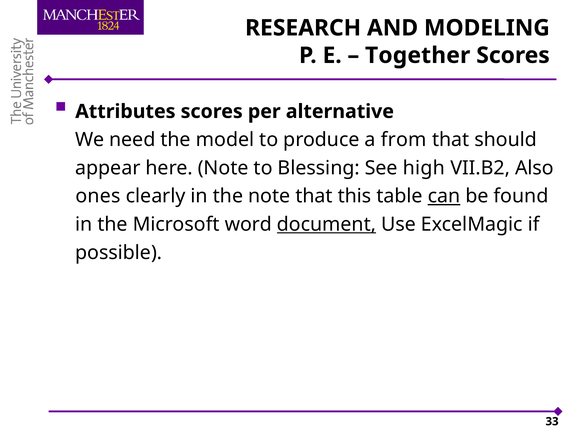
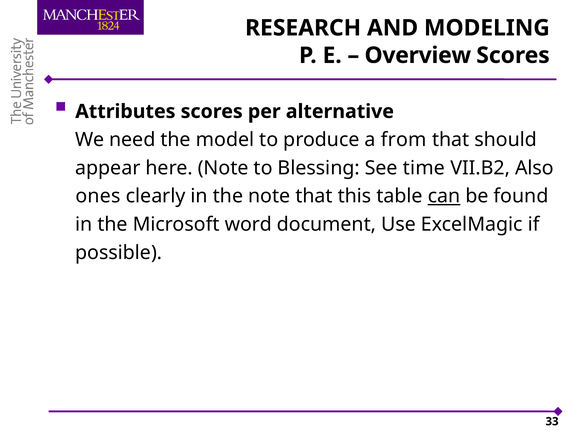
Together: Together -> Overview (418, 55)
high: high -> time (424, 168)
document underline: present -> none (326, 224)
